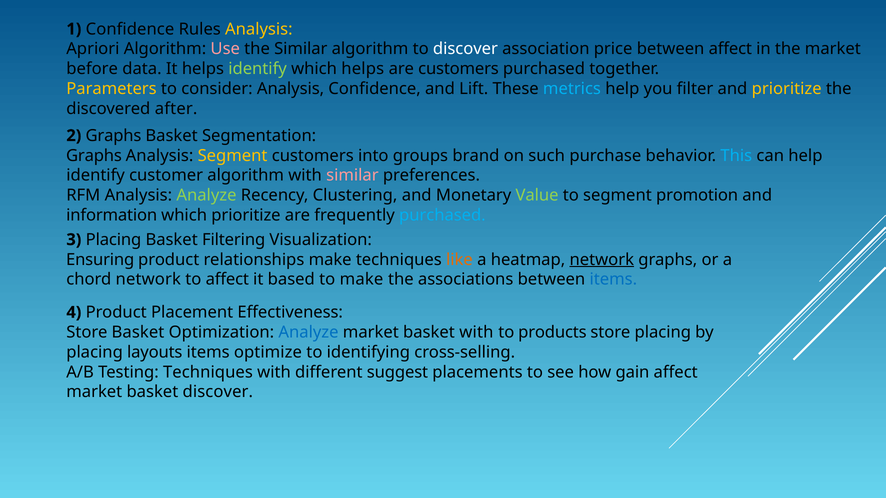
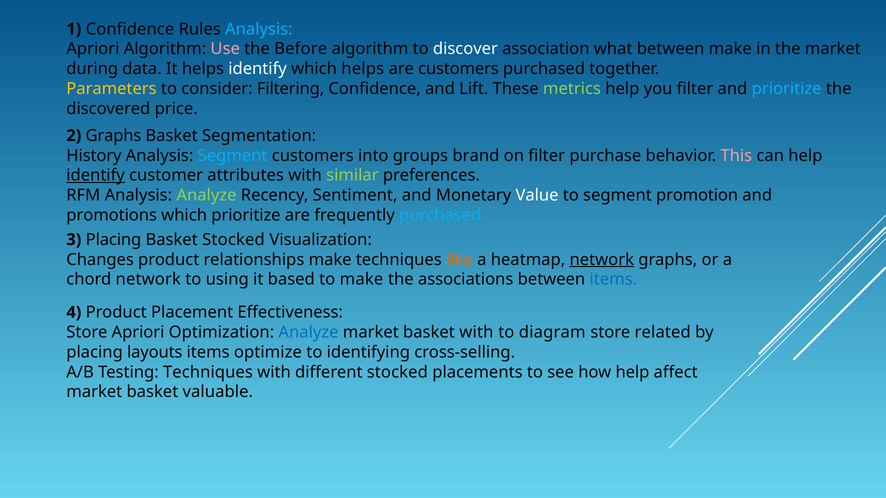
Analysis colour: yellow -> light blue (259, 29)
the Similar: Similar -> Before (301, 49)
price: price -> what (613, 49)
between affect: affect -> make (730, 49)
before: before -> during (92, 69)
identify colour: light green -> white (258, 69)
consider Analysis: Analysis -> Filtering (291, 89)
metrics colour: light blue -> light green (572, 89)
prioritize colour: yellow -> light blue (787, 89)
after: after -> price (176, 109)
Graphs: Graphs -> History (94, 156)
Segment colour: yellow -> light blue (233, 156)
on such: such -> filter (547, 156)
This colour: light blue -> pink (736, 156)
identify underline: none -> present (96, 176)
customer algorithm: algorithm -> attributes (246, 176)
similar colour: pink -> light green (352, 176)
Clustering: Clustering -> Sentiment (355, 196)
Value colour: light green -> white (537, 196)
information: information -> promotions (112, 215)
Basket Filtering: Filtering -> Stocked (234, 240)
Ensuring: Ensuring -> Changes (100, 260)
to affect: affect -> using (227, 280)
Store Basket: Basket -> Apriori (138, 332)
products: products -> diagram (552, 332)
store placing: placing -> related (663, 332)
different suggest: suggest -> stocked (397, 372)
how gain: gain -> help (632, 372)
basket discover: discover -> valuable (218, 392)
